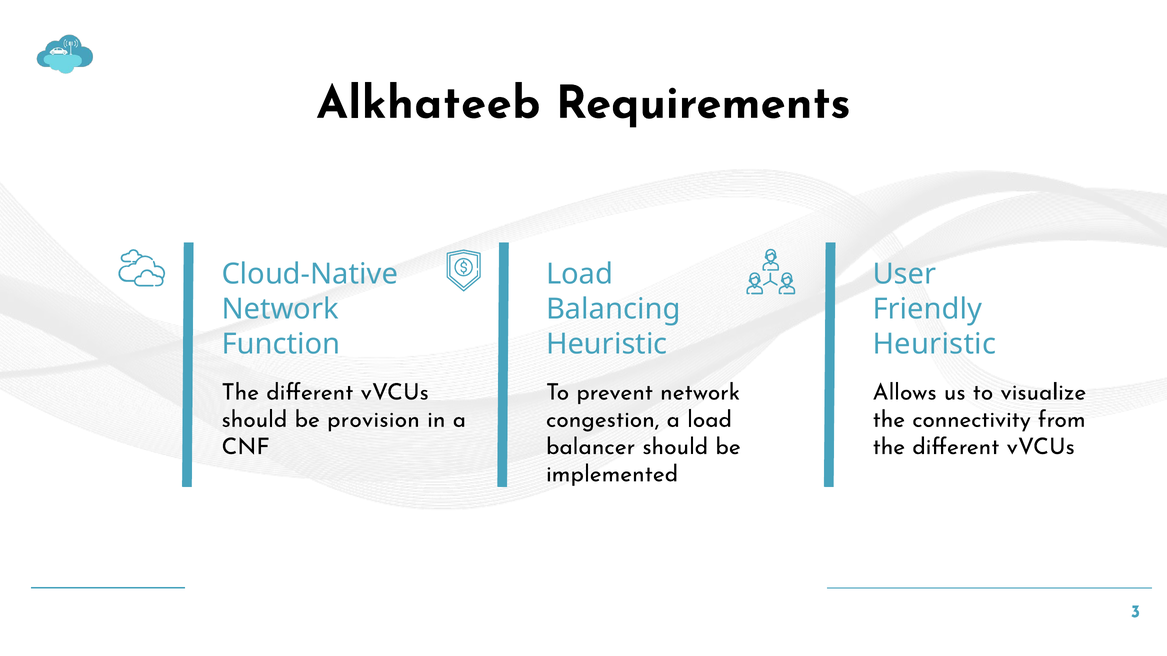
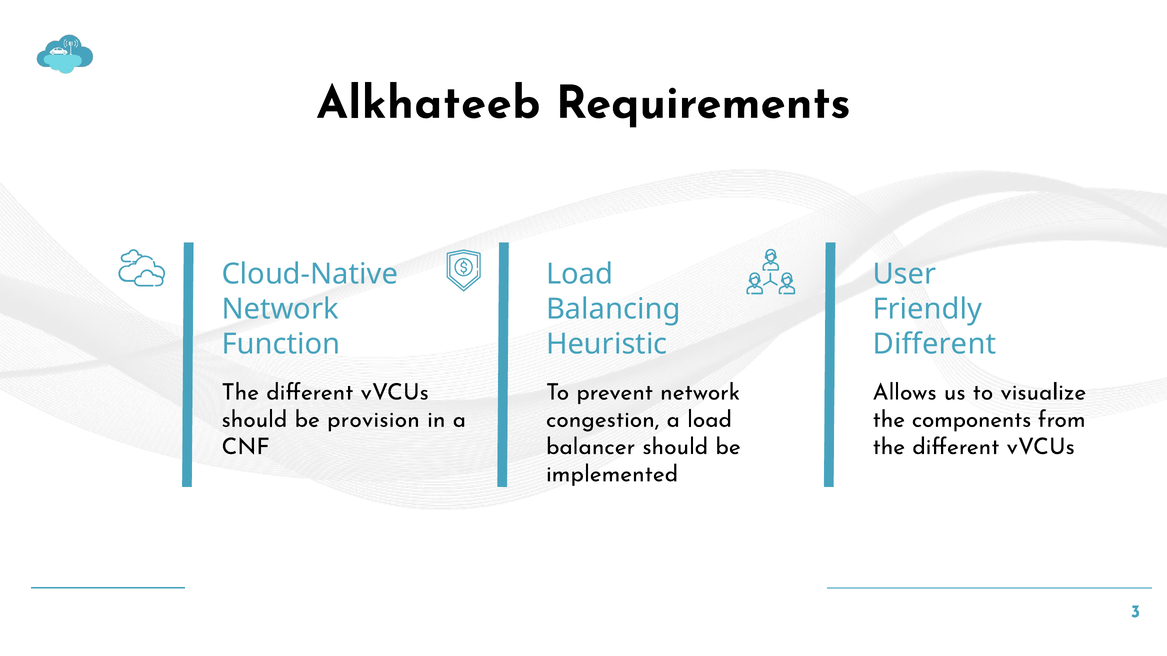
Heuristic: Heuristic -> Different (934, 344)
connectivity: connectivity -> components (972, 420)
